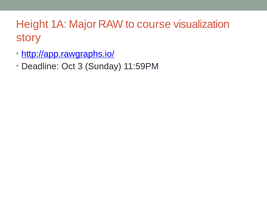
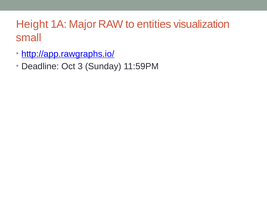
course: course -> entities (154, 24)
story: story -> small (29, 38)
